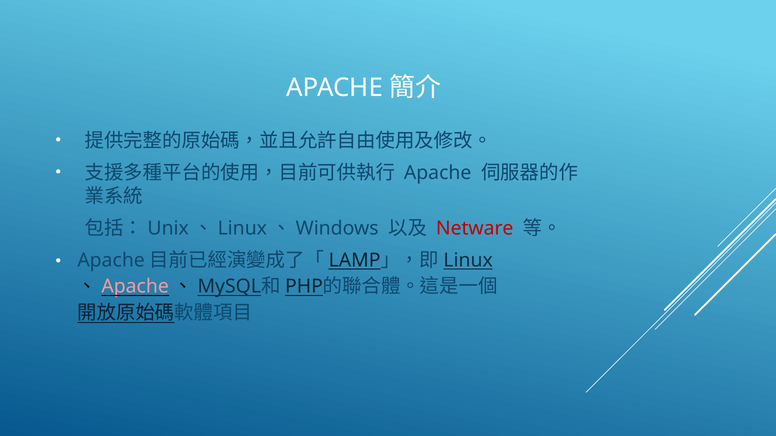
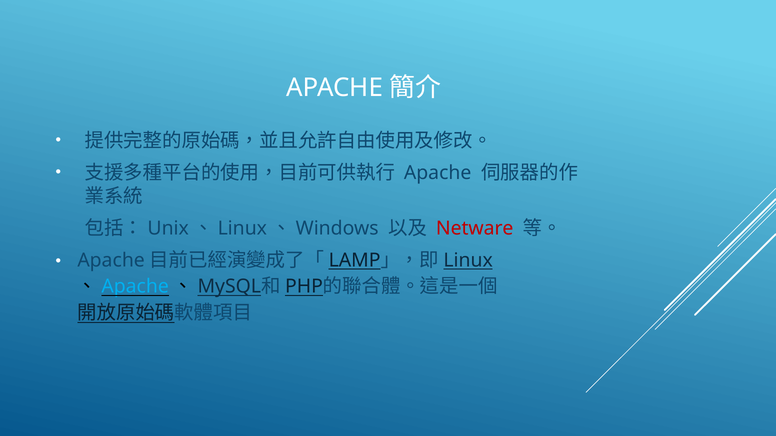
Apache colour: pink -> light blue (135, 287)
